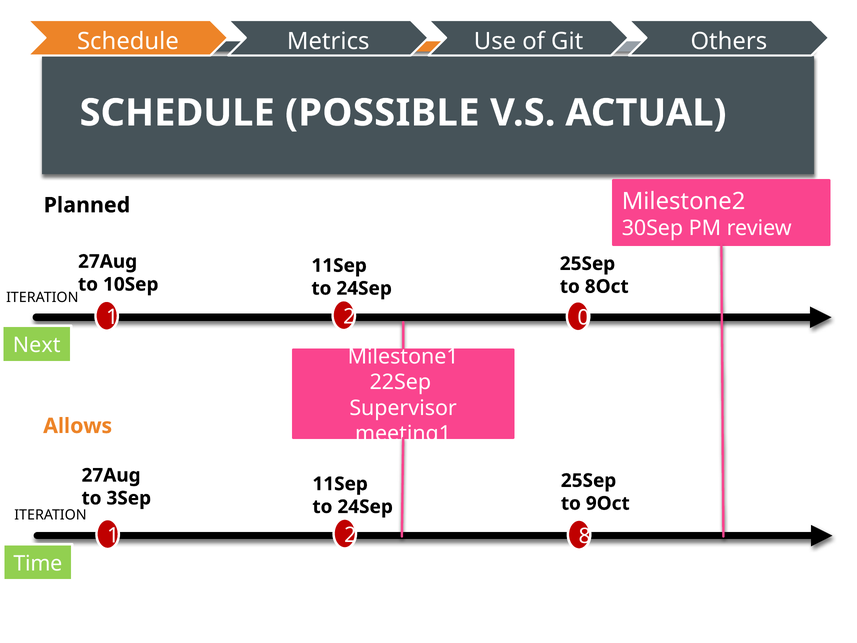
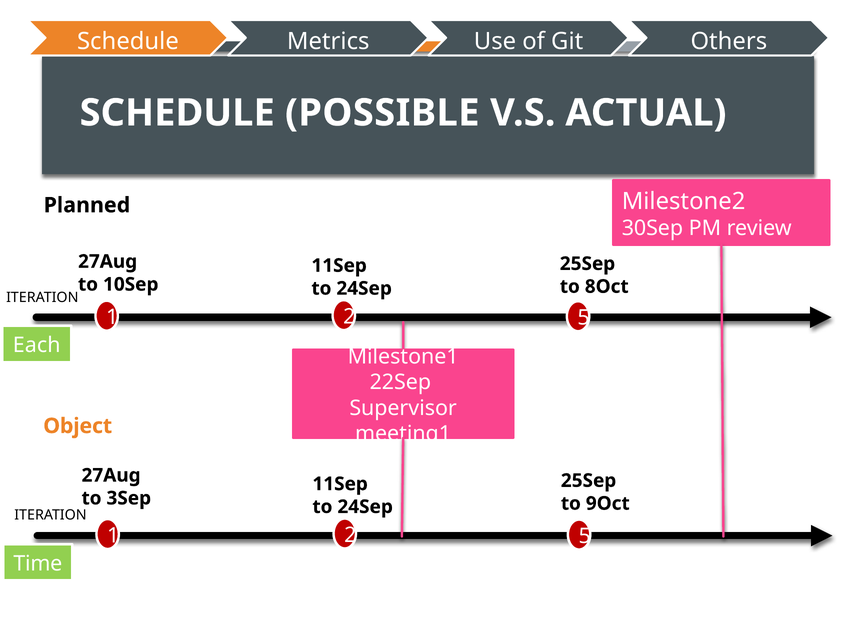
0: 0 -> 5 (584, 318)
Next: Next -> Each (37, 345)
Allows: Allows -> Object (78, 426)
8: 8 -> 5 (585, 536)
